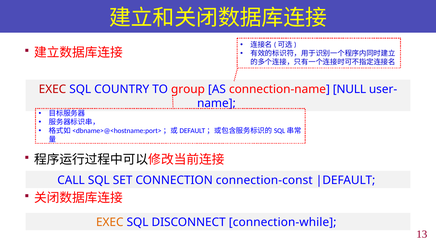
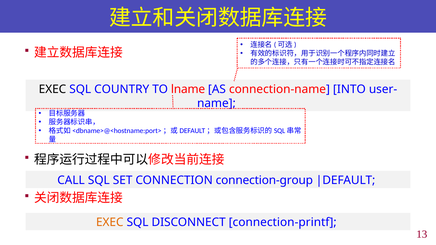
EXEC colour: red -> black (52, 89)
group: group -> lname (188, 89)
NULL: NULL -> INTO (349, 89)
connection-const: connection-const -> connection-group (264, 180)
connection-while: connection-while -> connection-printf (283, 223)
